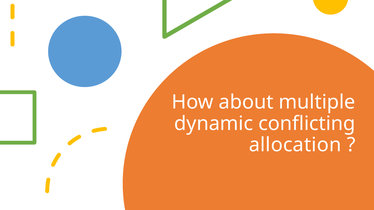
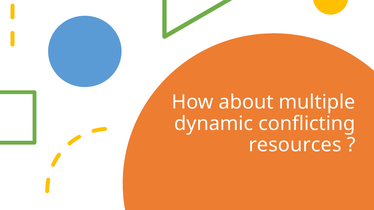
allocation: allocation -> resources (295, 145)
